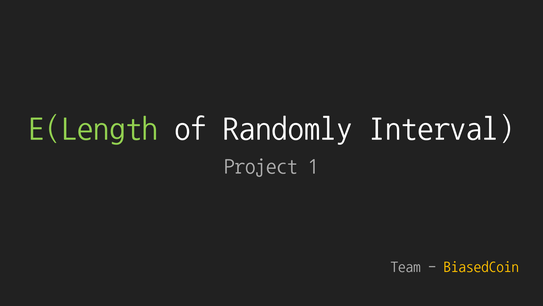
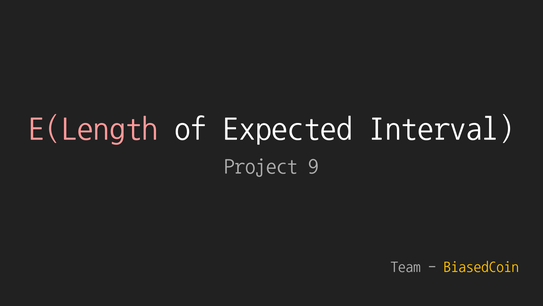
E(Length colour: light green -> pink (93, 128)
Randomly: Randomly -> Expected (288, 128)
1: 1 -> 9 (314, 166)
